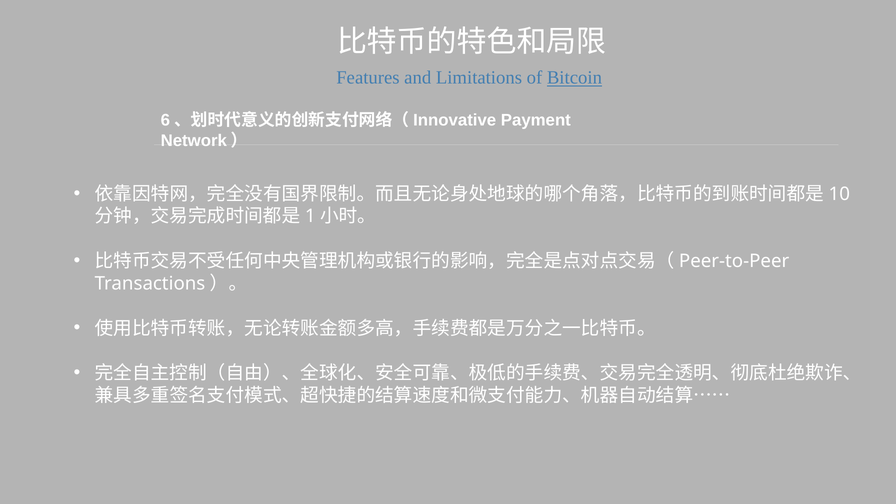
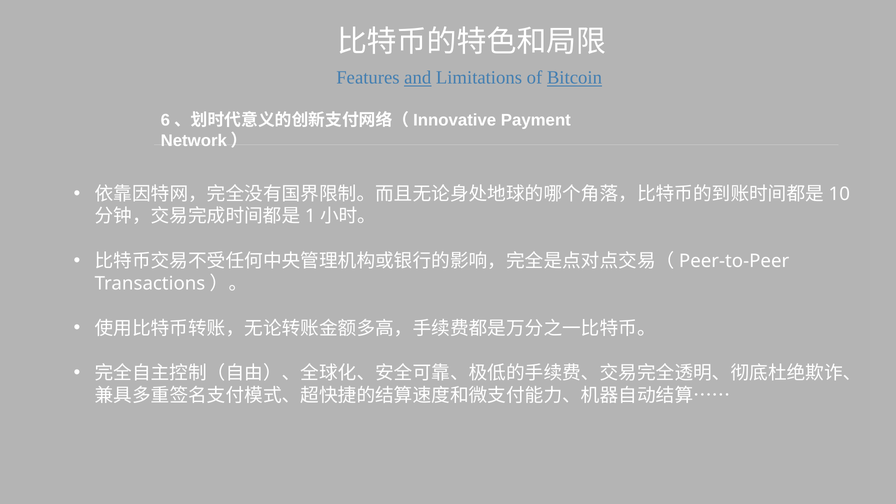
and underline: none -> present (418, 78)
